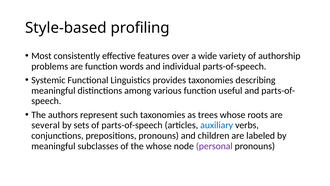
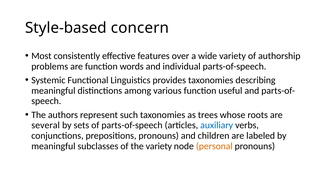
profiling: profiling -> concern (140, 28)
the whose: whose -> variety (159, 146)
personal colour: purple -> orange (214, 146)
